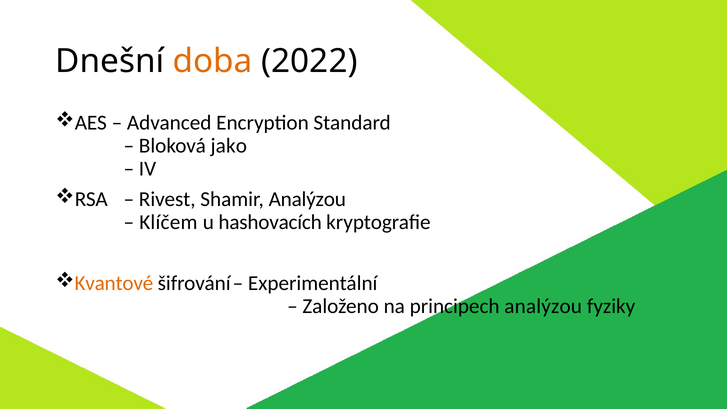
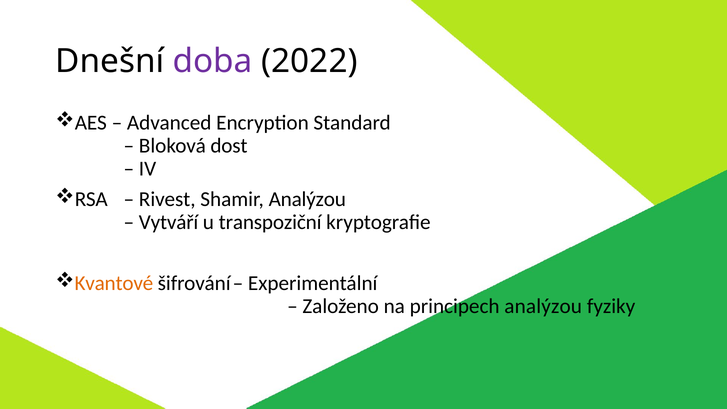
doba colour: orange -> purple (213, 61)
jako: jako -> dost (229, 146)
Klíčem: Klíčem -> Vytváří (169, 222)
hashovacích: hashovacích -> transpoziční (270, 222)
